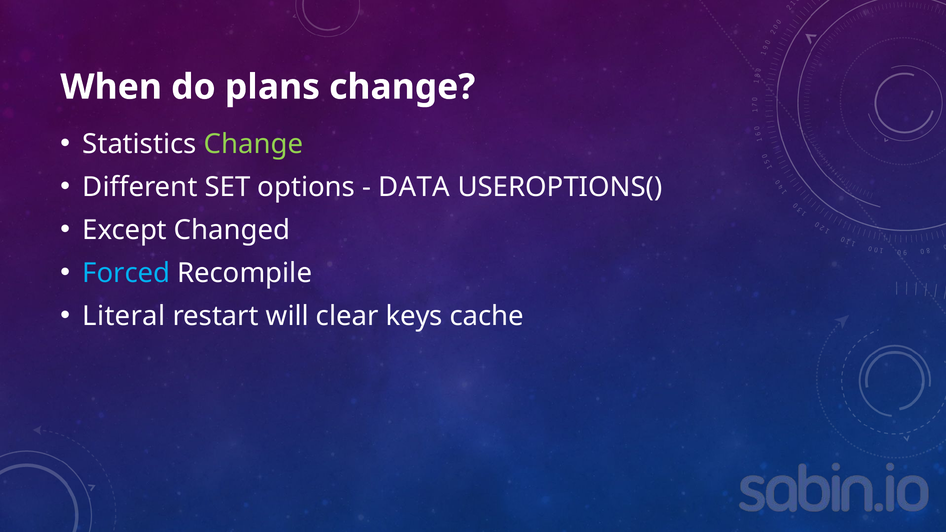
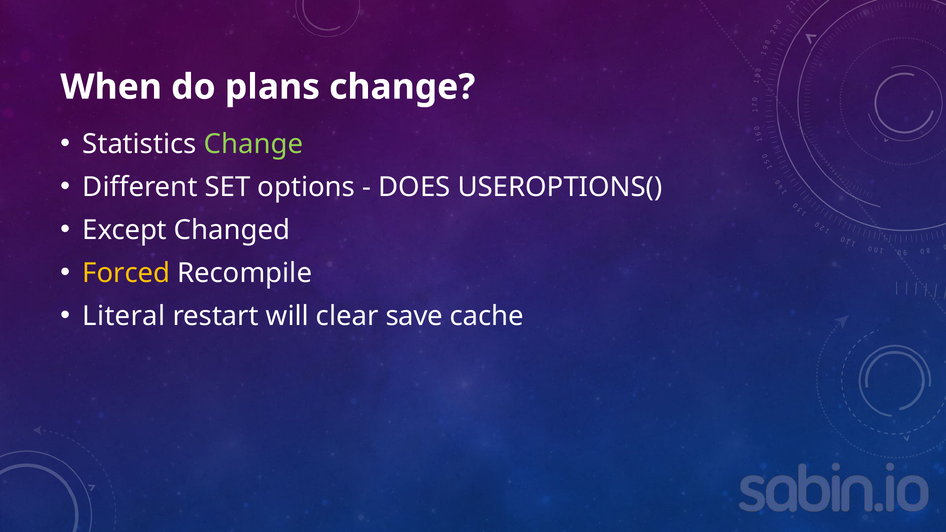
DATA: DATA -> DOES (414, 187)
Forced colour: light blue -> yellow (126, 273)
keys: keys -> save (414, 316)
